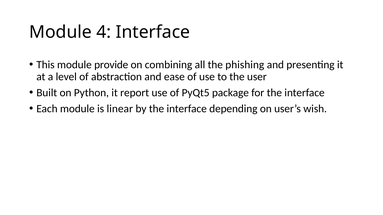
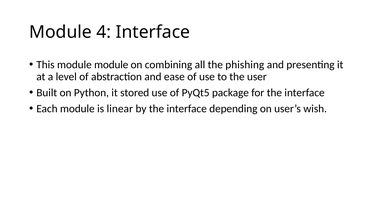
module provide: provide -> module (111, 65)
report: report -> stored (135, 93)
